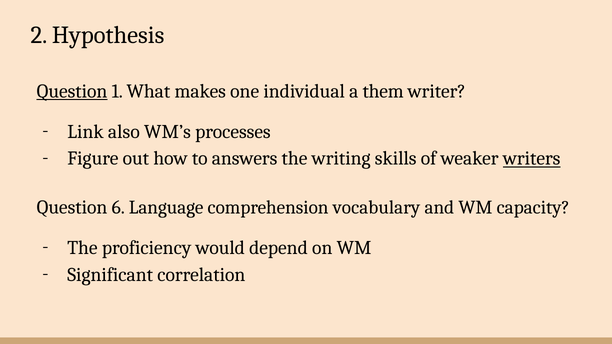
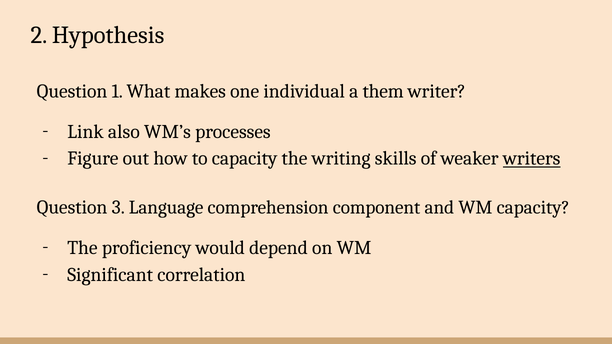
Question underline: present -> none (72, 91)
to answers: answers -> capacity (245, 159)
6: 6 -> 3 (118, 208)
vocabulary: vocabulary -> component (377, 208)
